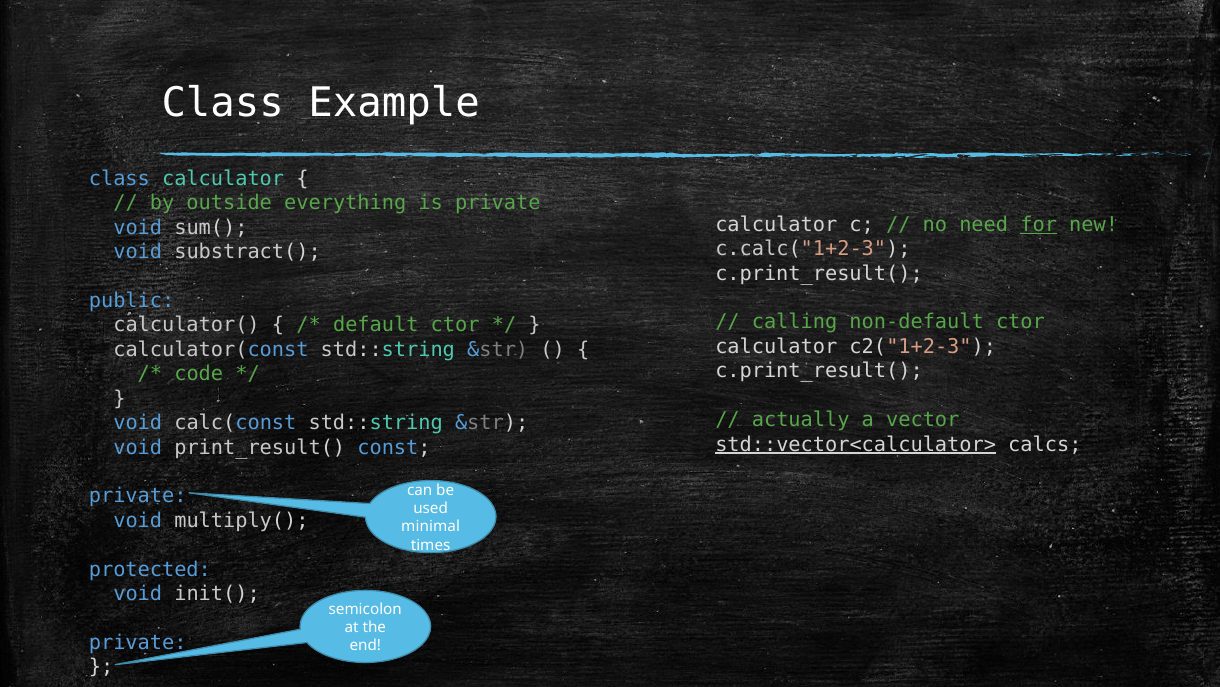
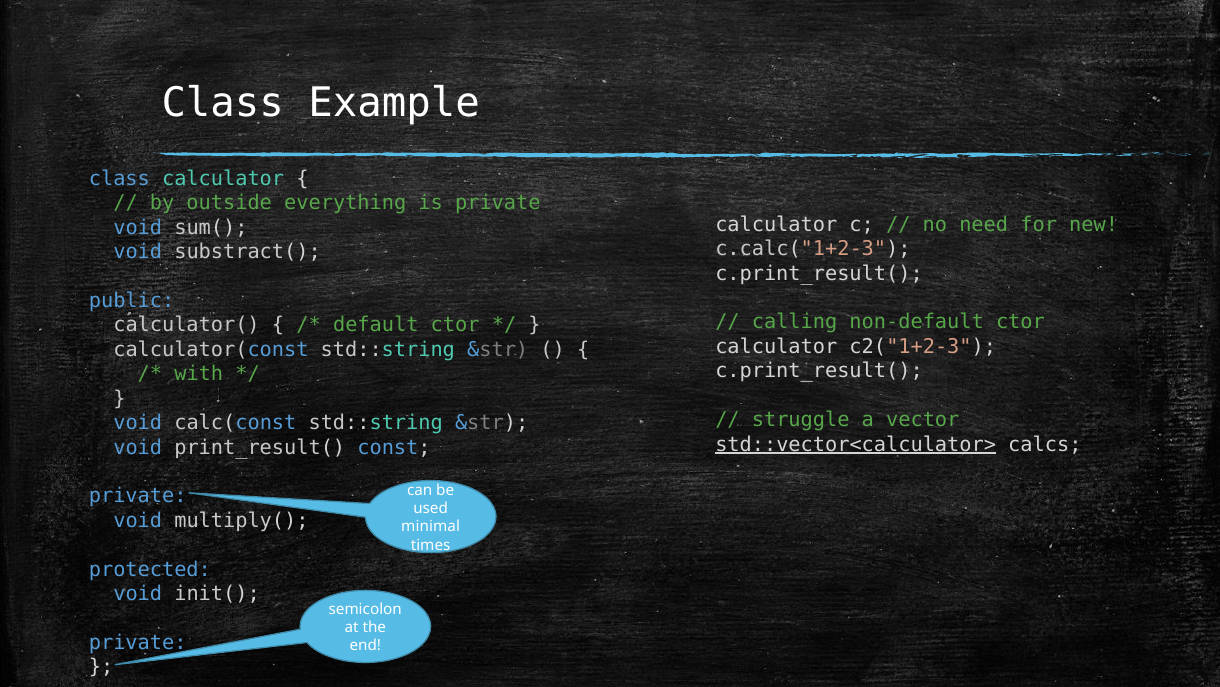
for underline: present -> none (1039, 224)
code: code -> with (199, 374)
actually: actually -> struggle (801, 420)
